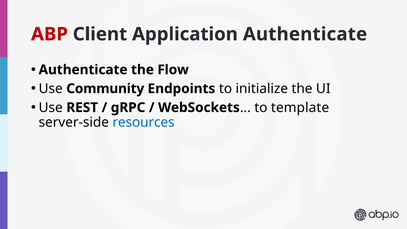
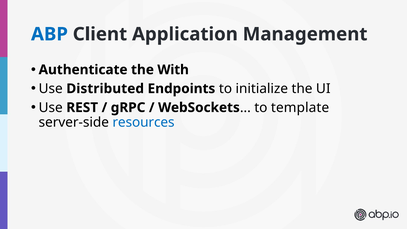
ABP colour: red -> blue (49, 34)
Application Authenticate: Authenticate -> Management (305, 34)
Flow: Flow -> With (173, 70)
Community: Community -> Distributed (105, 89)
